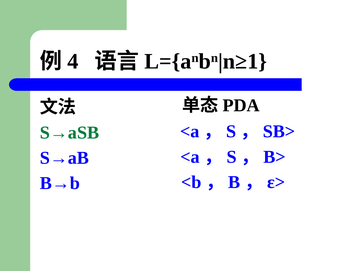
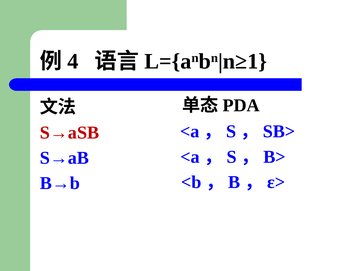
S→aSB colour: green -> red (69, 133)
